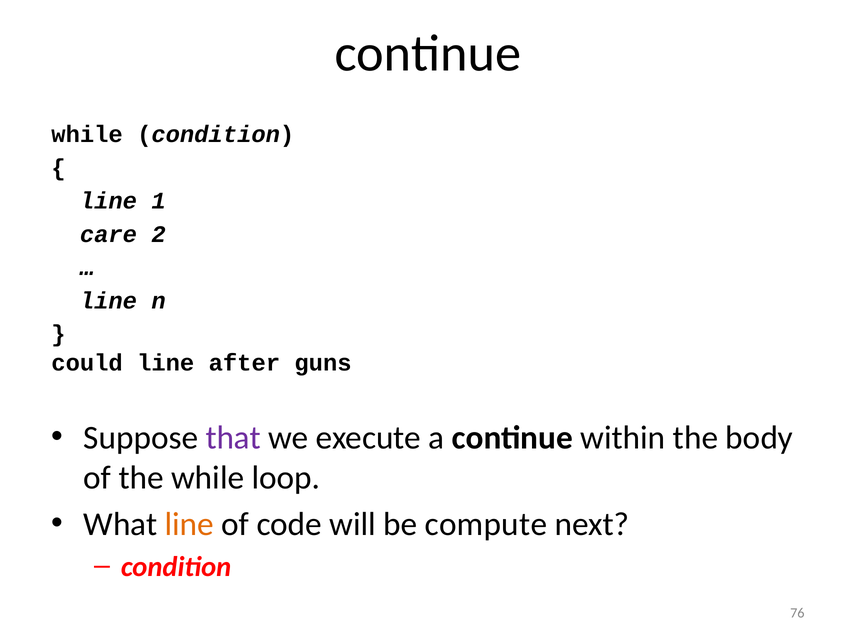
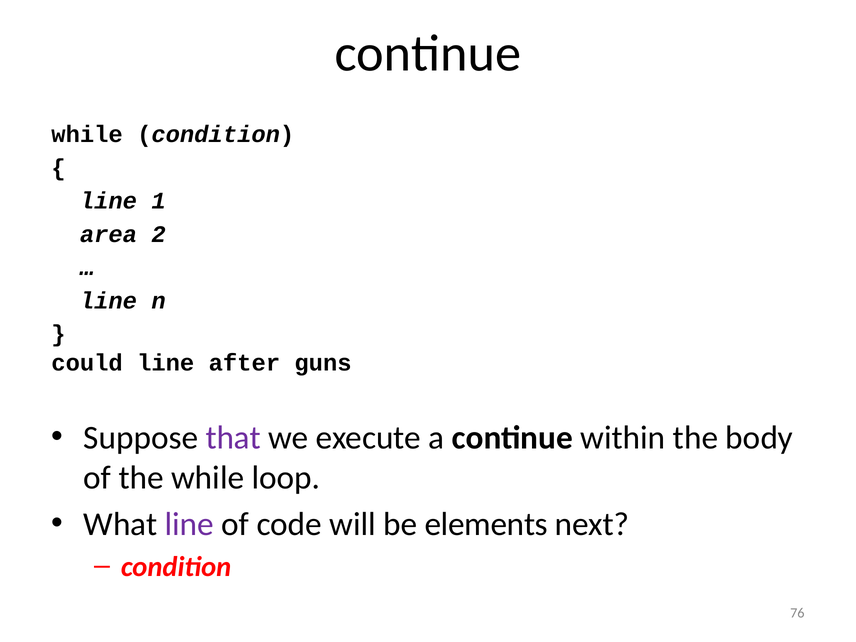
care: care -> area (108, 234)
line colour: orange -> purple (189, 524)
compute: compute -> elements (486, 524)
